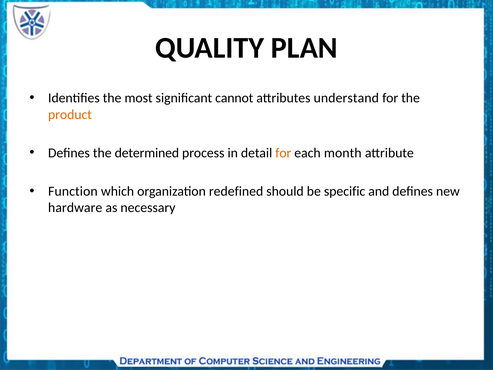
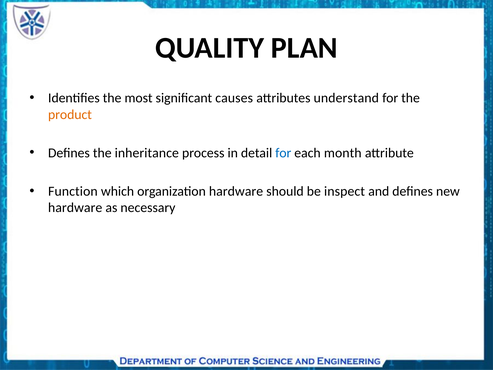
cannot: cannot -> causes (234, 98)
determined: determined -> inheritance (147, 153)
for colour: orange -> blue (283, 153)
organization redefined: redefined -> hardware (236, 191)
specific: specific -> inspect (345, 191)
